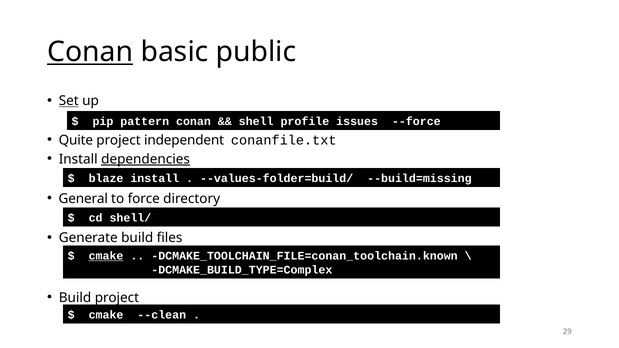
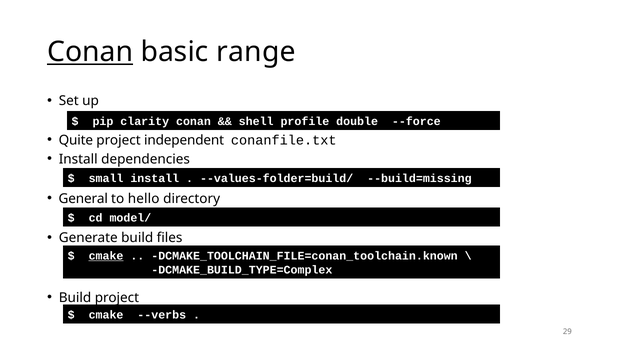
public: public -> range (256, 52)
Set underline: present -> none (69, 101)
pattern: pattern -> clarity (145, 121)
issues: issues -> double (357, 121)
dependencies underline: present -> none (146, 159)
blaze: blaze -> small (106, 178)
force: force -> hello (144, 199)
shell/: shell/ -> model/ (130, 218)
--clean: --clean -> --verbs (162, 315)
